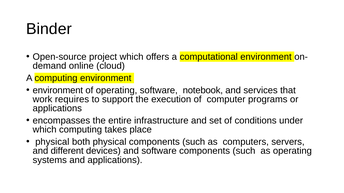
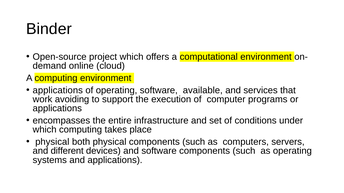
environment: environment -> applications (58, 91)
notebook: notebook -> available (203, 91)
requires: requires -> avoiding (72, 100)
